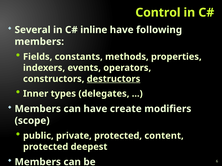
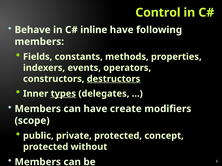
Several: Several -> Behave (33, 30)
types underline: none -> present (63, 94)
content: content -> concept (164, 136)
deepest: deepest -> without (89, 147)
